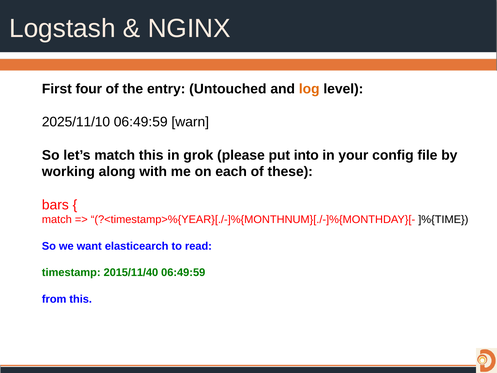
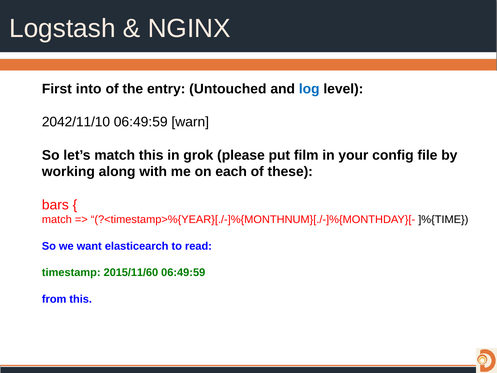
four: four -> into (89, 89)
log colour: orange -> blue (309, 89)
2025/11/10: 2025/11/10 -> 2042/11/10 (76, 122)
into: into -> film (306, 155)
2015/11/40: 2015/11/40 -> 2015/11/60 (131, 272)
